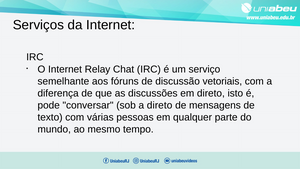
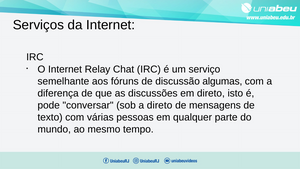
vetoriais: vetoriais -> algumas (222, 81)
